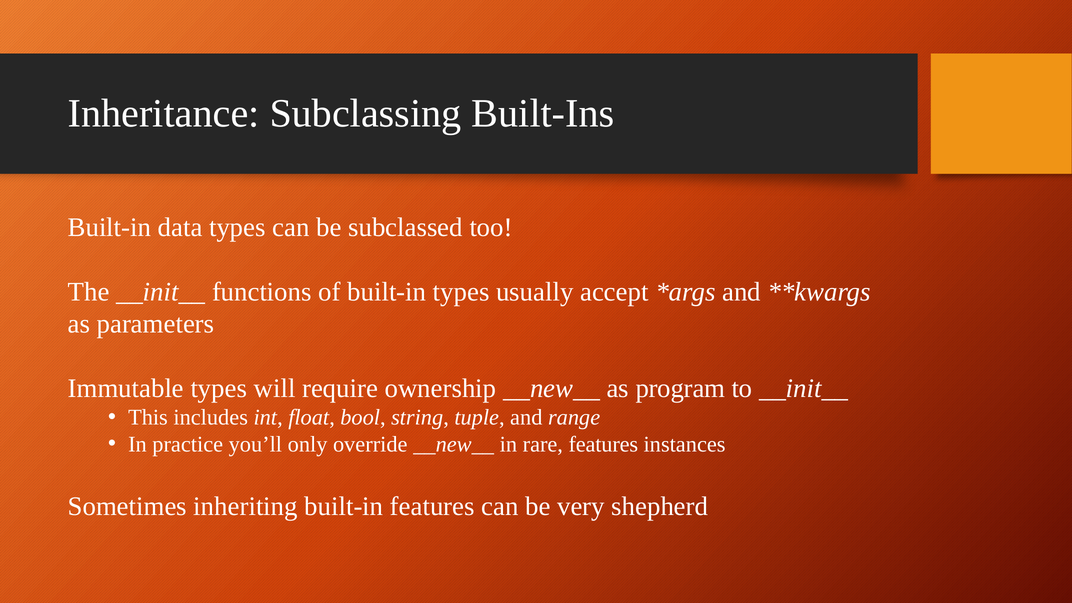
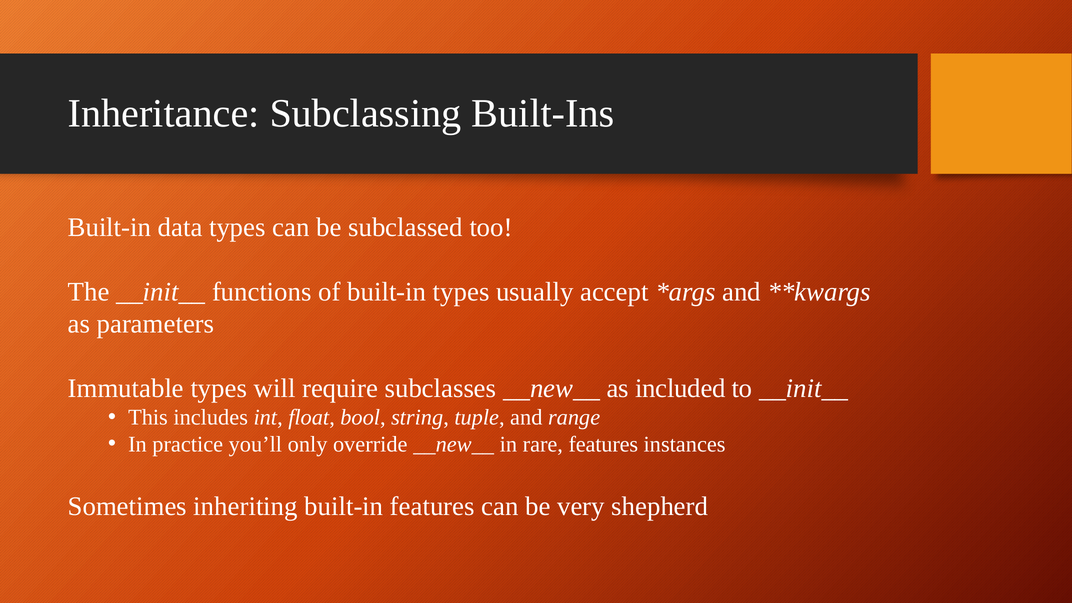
ownership: ownership -> subclasses (440, 388)
program: program -> included (680, 388)
